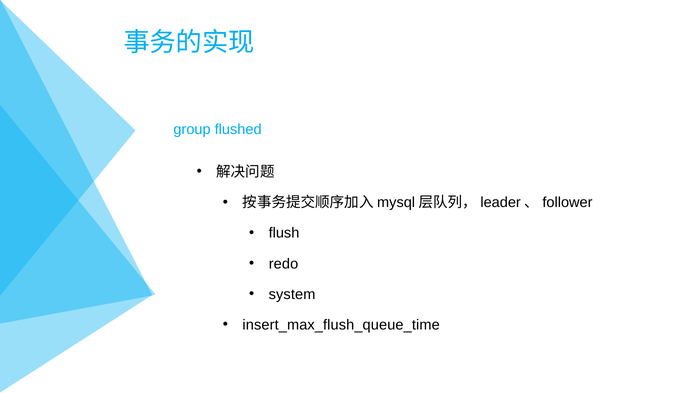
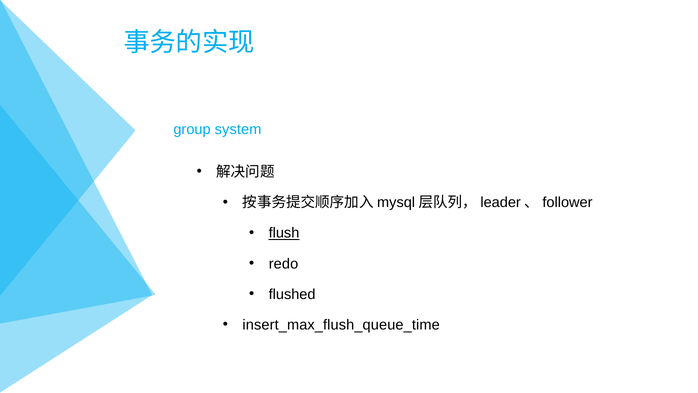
flushed: flushed -> system (238, 129)
flush underline: none -> present (284, 233)
system: system -> flushed (292, 294)
